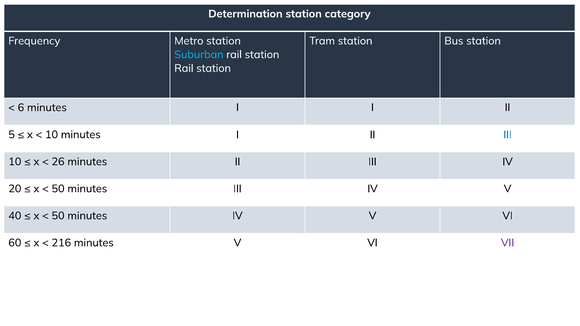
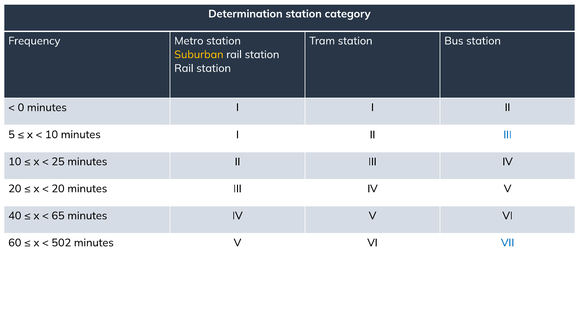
Suburban colour: light blue -> yellow (199, 55)
6: 6 -> 0 (21, 108)
26: 26 -> 25 (58, 162)
50: 50 -> 20 (58, 189)
50: 50 -> 65 (58, 216)
216: 216 -> 502 (61, 243)
VII colour: purple -> blue (508, 243)
